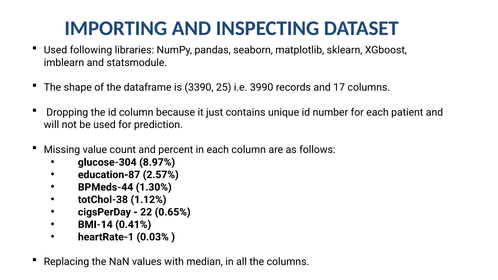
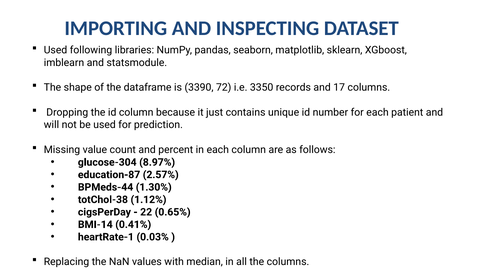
25: 25 -> 72 (224, 88)
3990: 3990 -> 3350 (262, 88)
